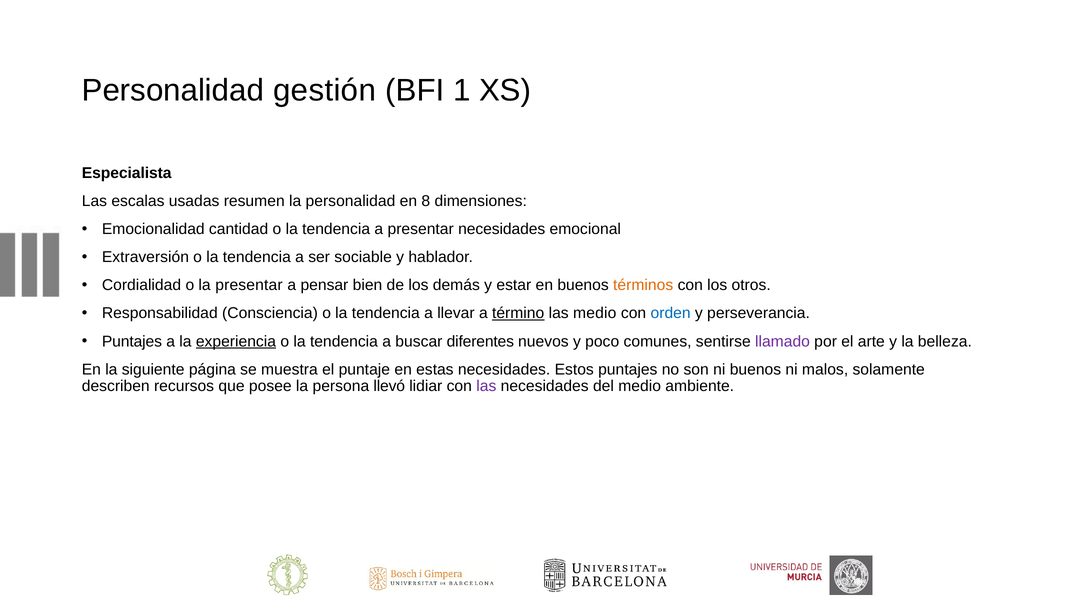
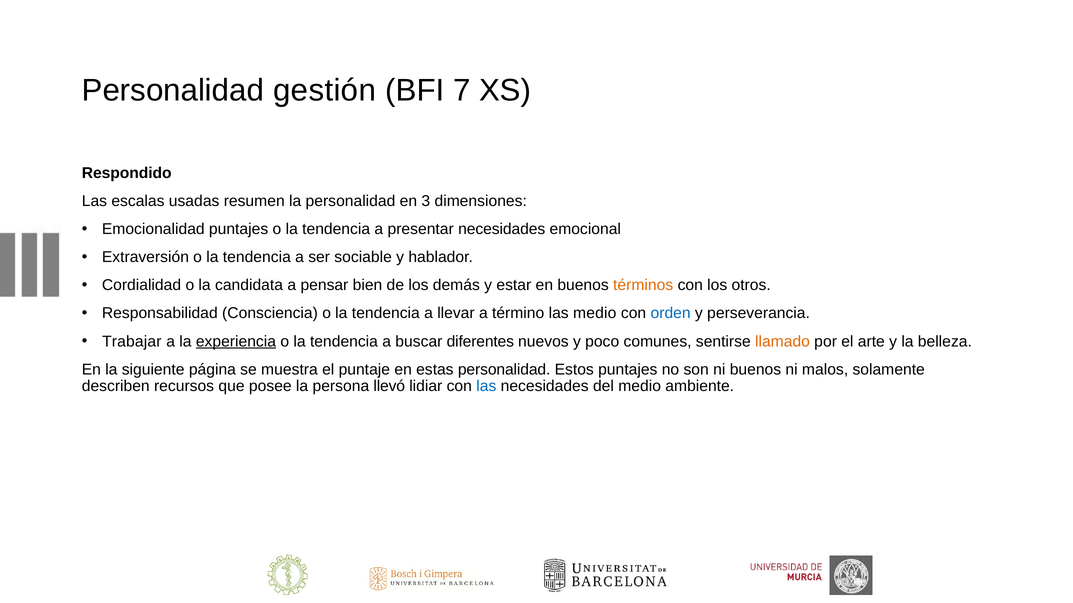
1: 1 -> 7 (462, 90)
Especialista: Especialista -> Respondido (127, 173)
8: 8 -> 3 (426, 201)
Emocionalidad cantidad: cantidad -> puntajes (239, 229)
la presentar: presentar -> candidata (249, 285)
término underline: present -> none (518, 314)
Puntajes: Puntajes -> Trabajar (132, 342)
llamado colour: purple -> orange (782, 342)
estas necesidades: necesidades -> personalidad (504, 370)
las colour: purple -> blue (486, 387)
